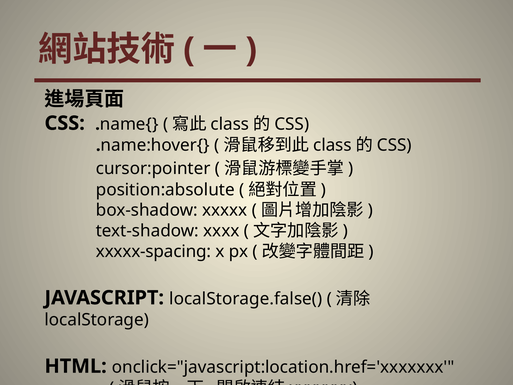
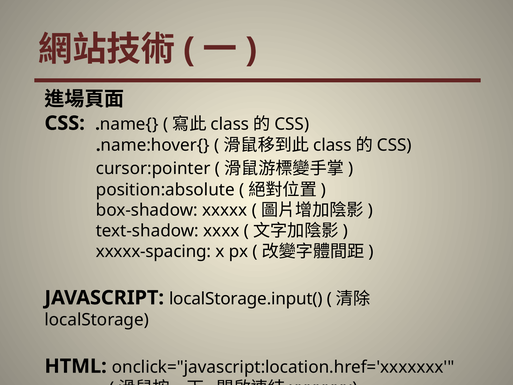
localStorage.false(: localStorage.false( -> localStorage.input( (246, 299)
